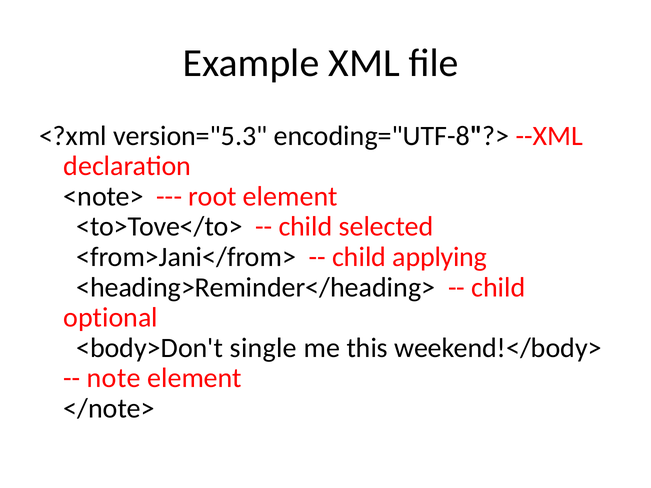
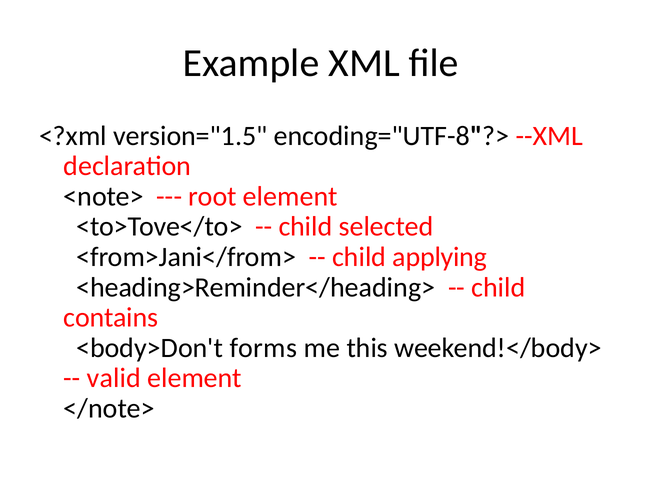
version="5.3: version="5.3 -> version="1.5 (190, 136)
optional: optional -> contains (111, 318)
single: single -> forms (263, 348)
note: note -> valid (114, 378)
